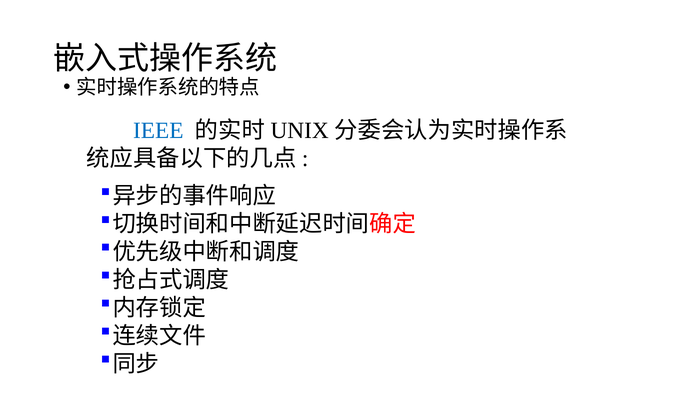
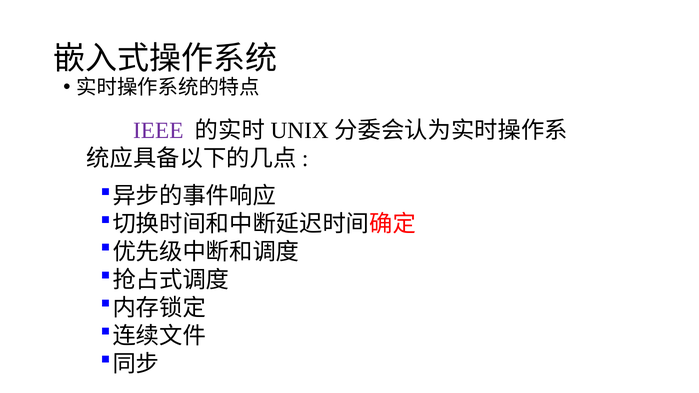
IEEE colour: blue -> purple (158, 131)
